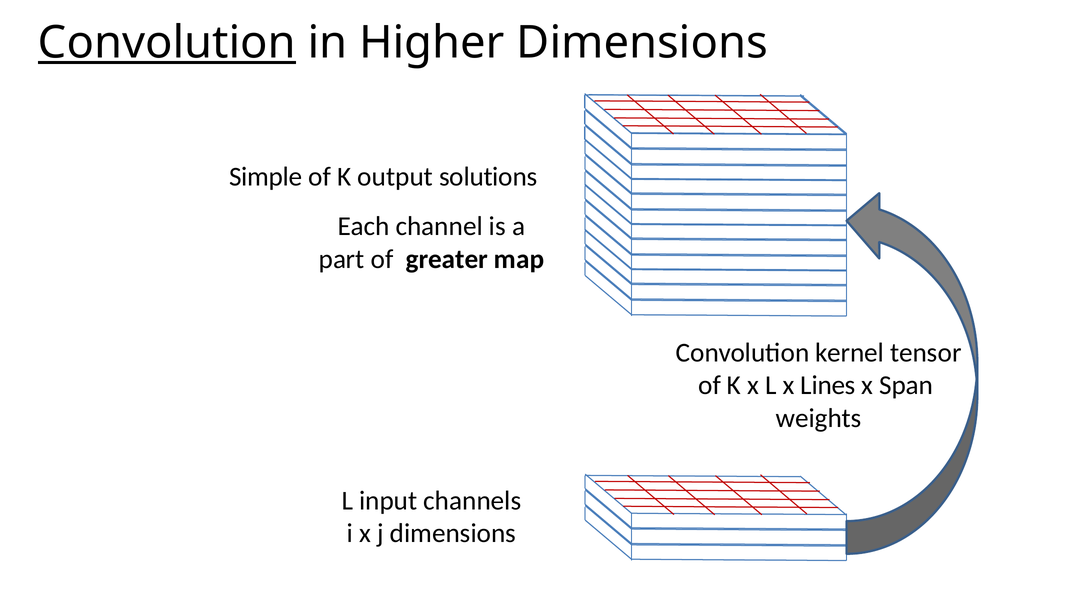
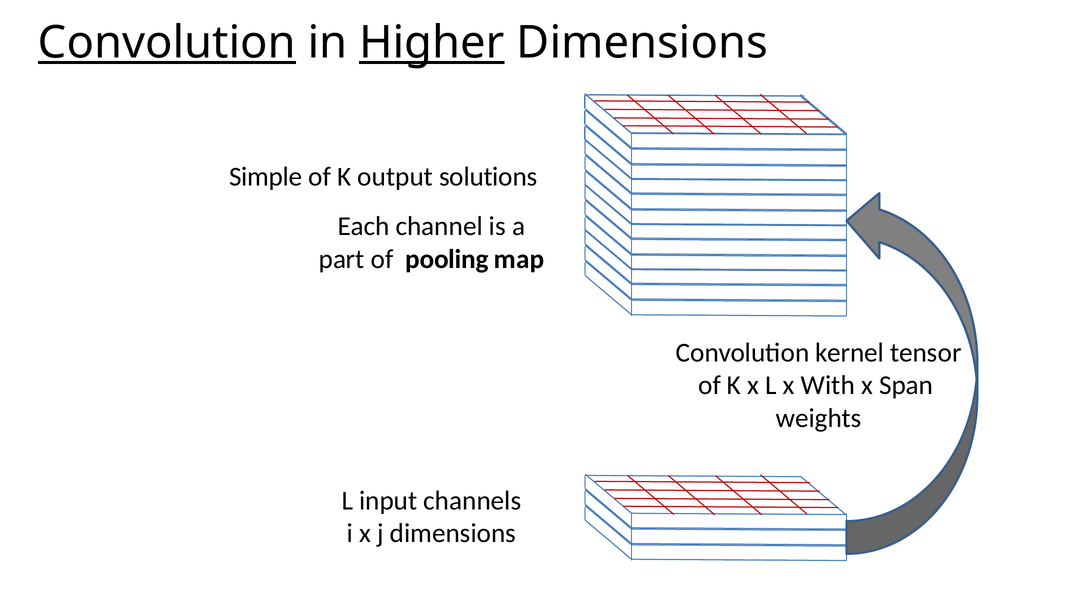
Higher underline: none -> present (432, 43)
greater: greater -> pooling (447, 259)
Lines: Lines -> With (828, 386)
